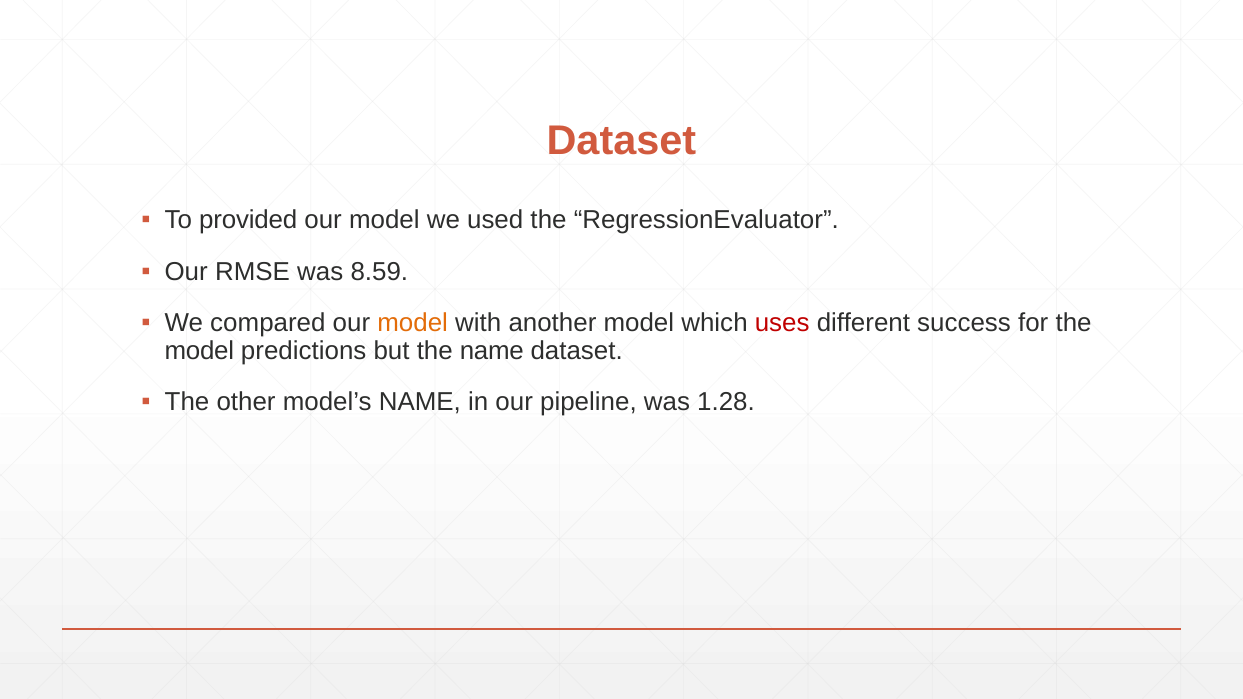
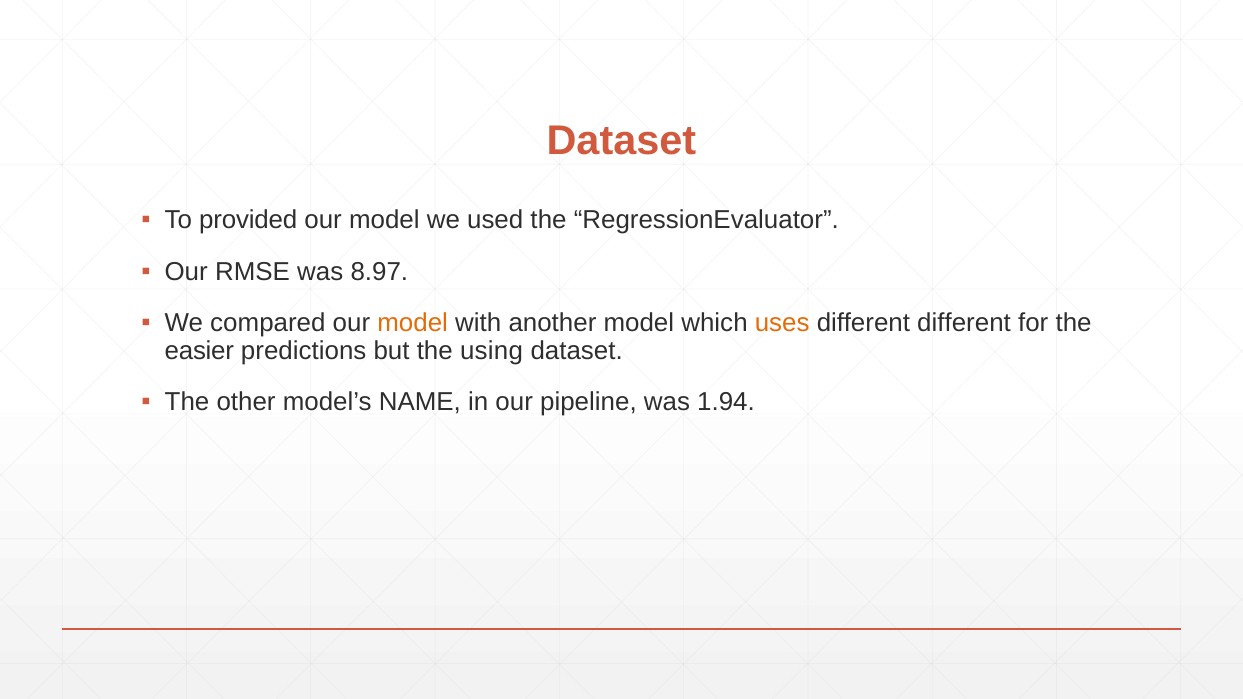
8.59: 8.59 -> 8.97 (379, 272)
uses colour: red -> orange (782, 323)
different success: success -> different (964, 323)
model: model -> easier (199, 351)
the name: name -> using (492, 351)
1.28: 1.28 -> 1.94 (726, 402)
